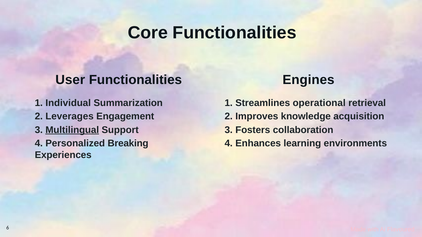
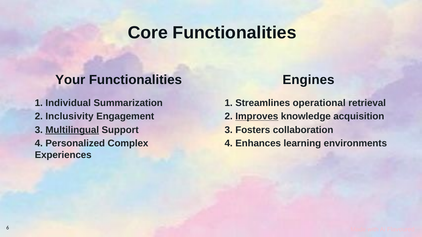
User: User -> Your (70, 80)
Leverages: Leverages -> Inclusivity (70, 117)
Improves underline: none -> present (257, 117)
Breaking: Breaking -> Complex (128, 144)
